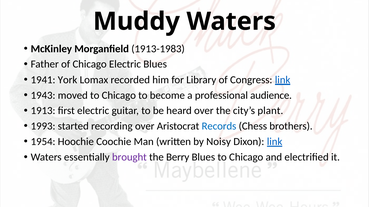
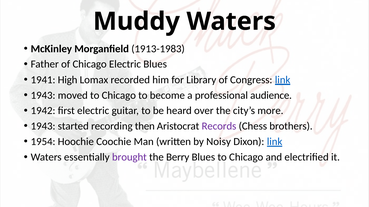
York: York -> High (68, 80)
1913: 1913 -> 1942 (43, 111)
plant: plant -> more (270, 111)
1993: 1993 -> 1943 (43, 126)
recording over: over -> then (145, 126)
Records colour: blue -> purple (219, 126)
